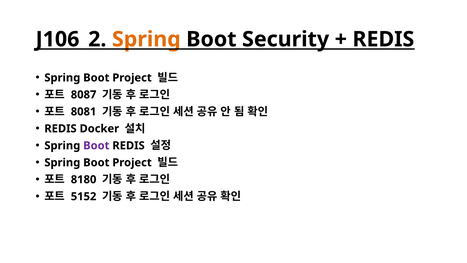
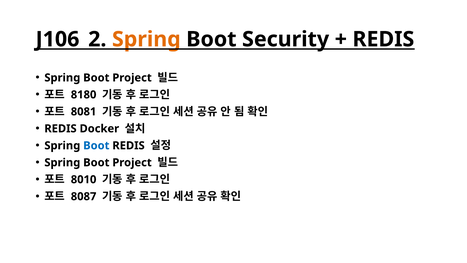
8087: 8087 -> 8180 (84, 95)
Boot colour: purple -> blue (96, 145)
8180: 8180 -> 8010 (84, 179)
5152: 5152 -> 8087 (84, 196)
